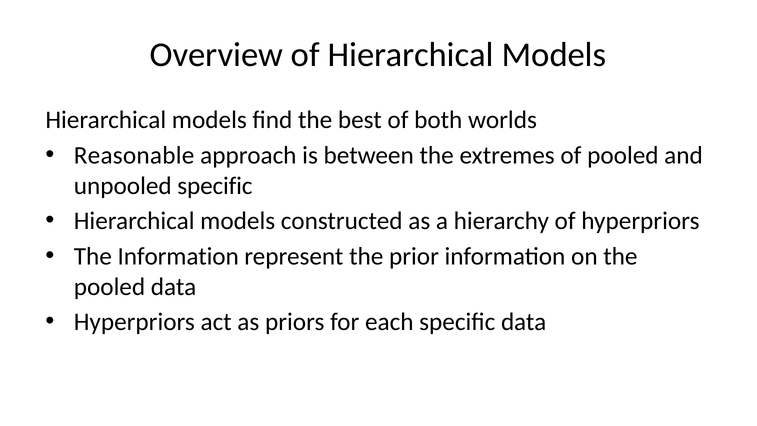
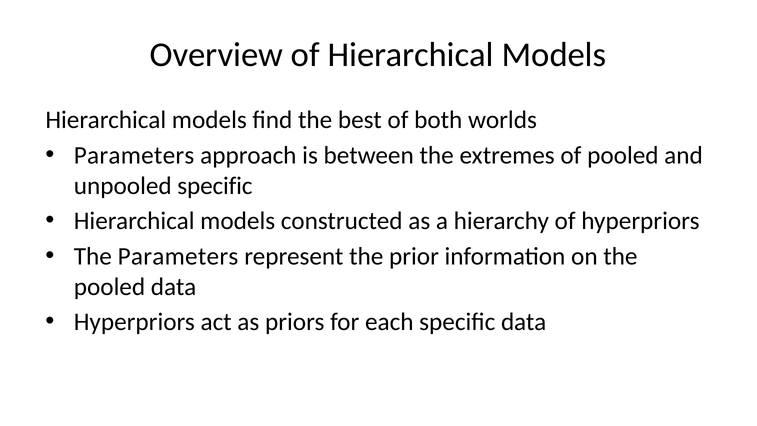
Reasonable: Reasonable -> Parameters (134, 155)
The Information: Information -> Parameters (178, 256)
